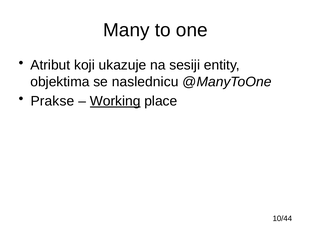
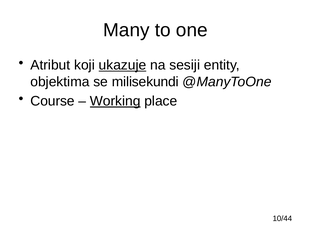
ukazuje underline: none -> present (122, 65)
naslednicu: naslednicu -> milisekundi (145, 82)
Prakse: Prakse -> Course (52, 101)
